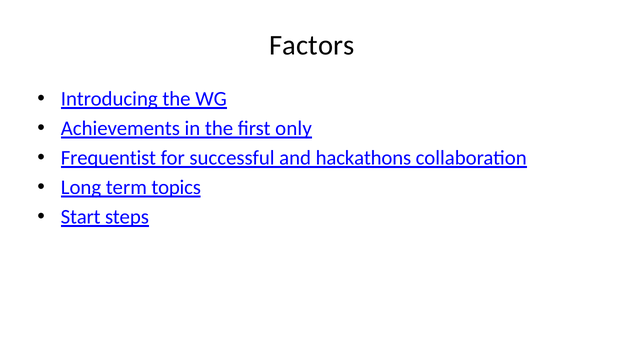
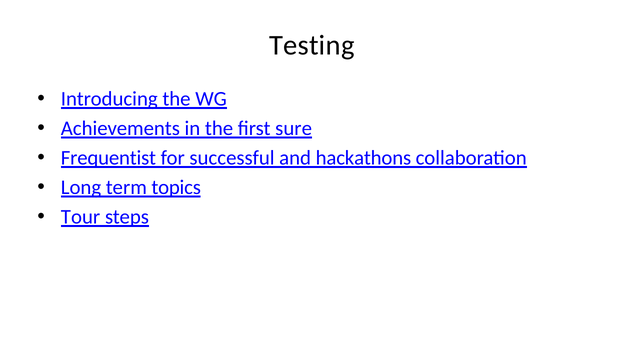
Factors: Factors -> Testing (312, 45)
only: only -> sure (294, 128)
Start: Start -> Tour (81, 217)
